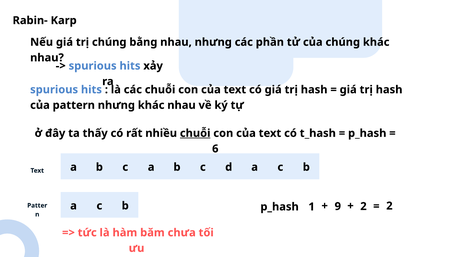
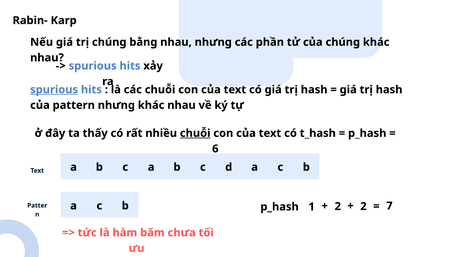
spurious underline: none -> present (54, 90)
2: 2 -> 7 (389, 206)
1 9: 9 -> 2 (338, 207)
